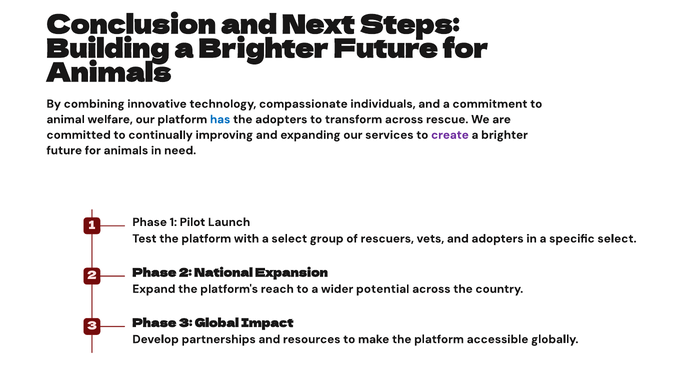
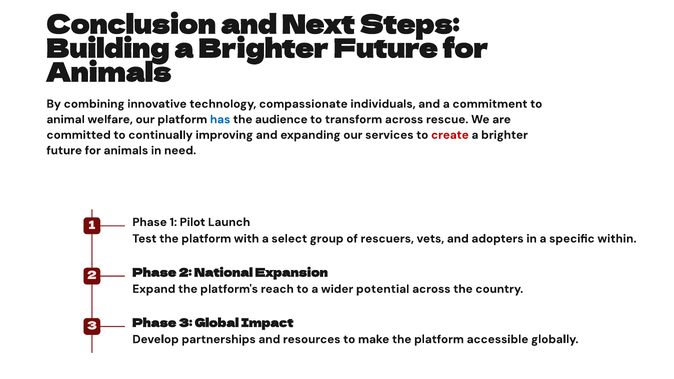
the adopters: adopters -> audience (281, 119)
create colour: purple -> red (450, 135)
specific select: select -> within (617, 239)
